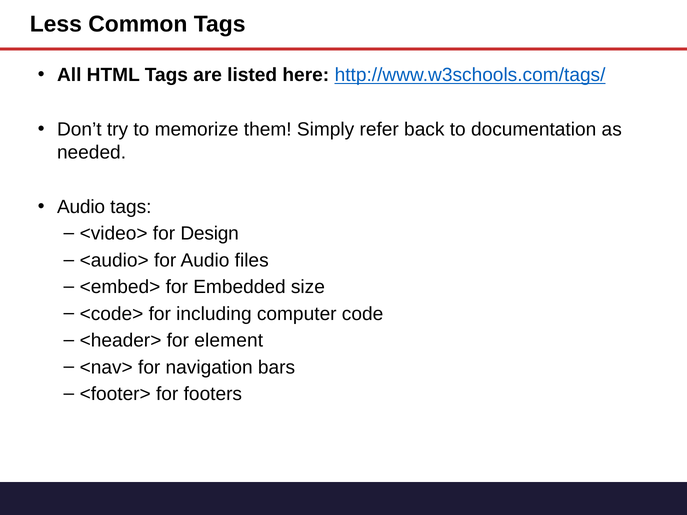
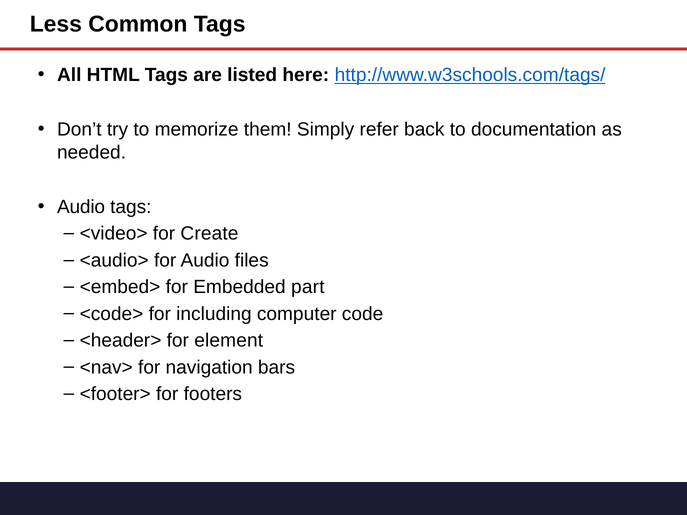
Design: Design -> Create (209, 234)
size: size -> part (308, 287)
